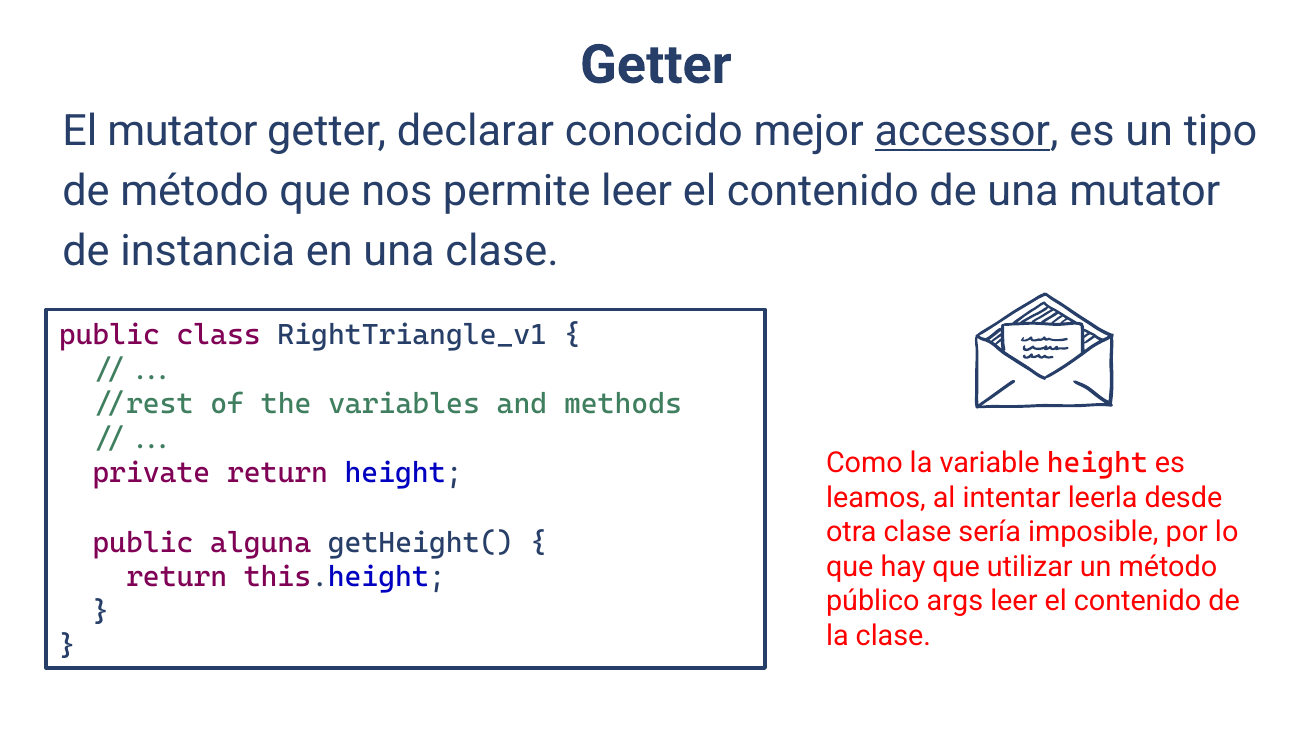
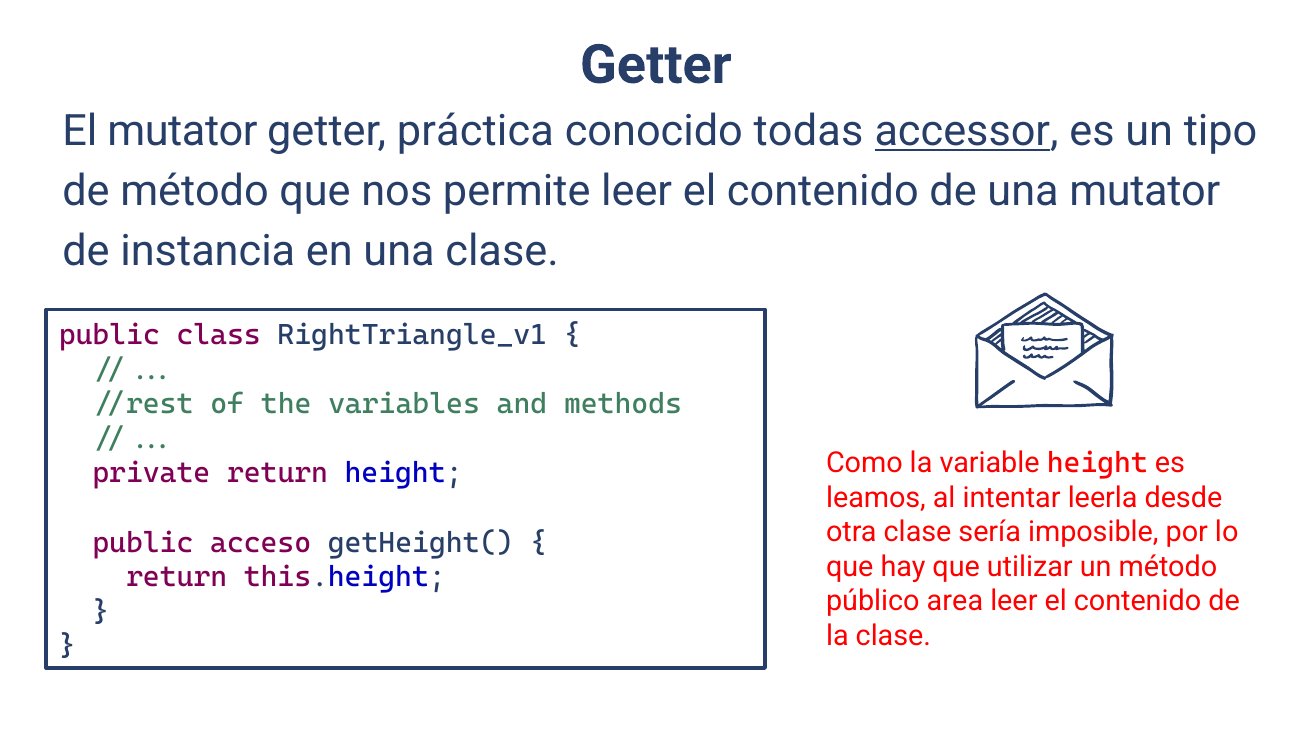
declarar: declarar -> práctica (475, 131)
mejor: mejor -> todas (808, 131)
alguna: alguna -> acceso (261, 543)
args: args -> area (955, 601)
